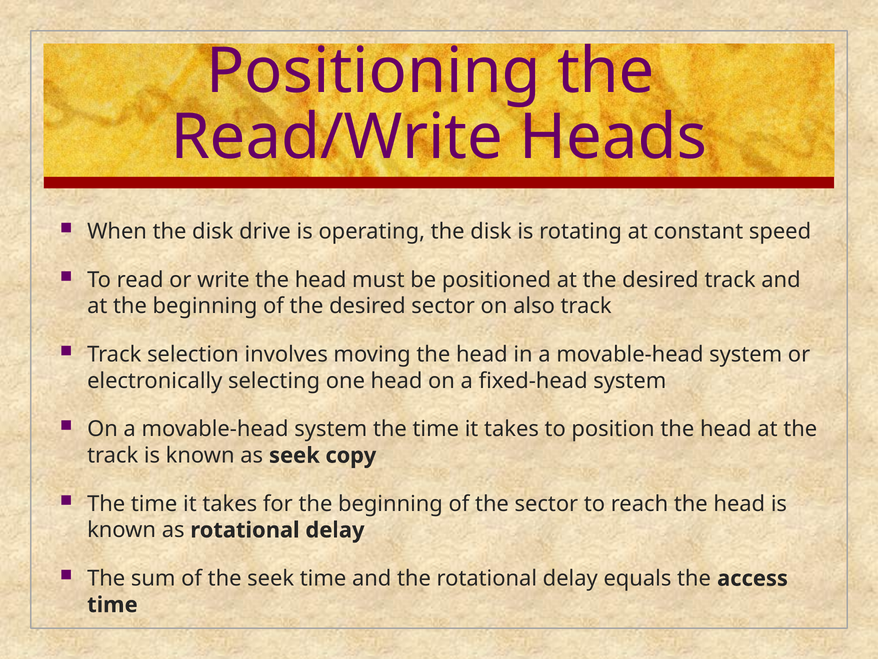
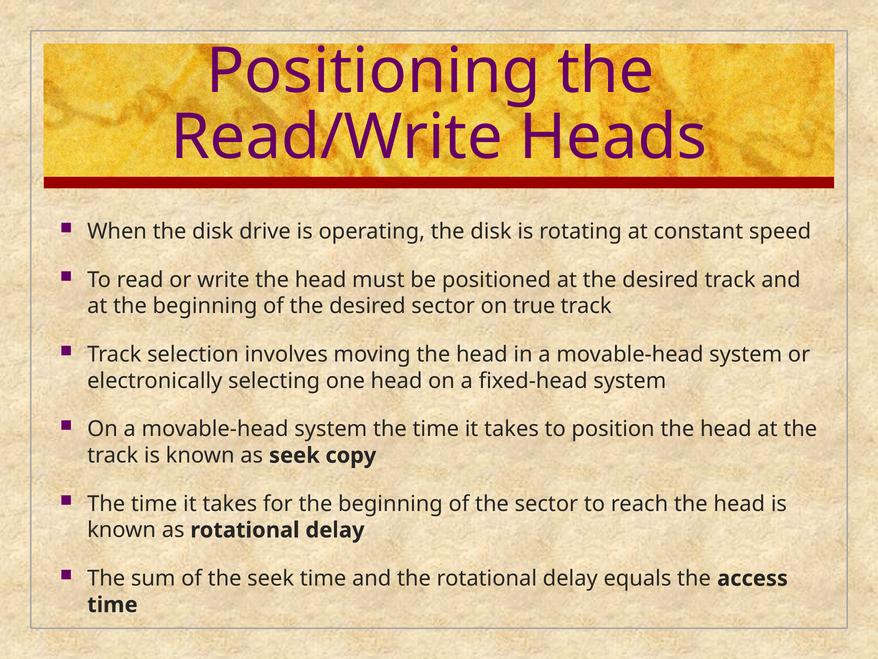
also: also -> true (534, 306)
